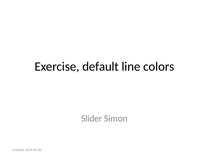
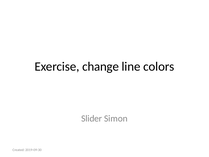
default: default -> change (101, 66)
